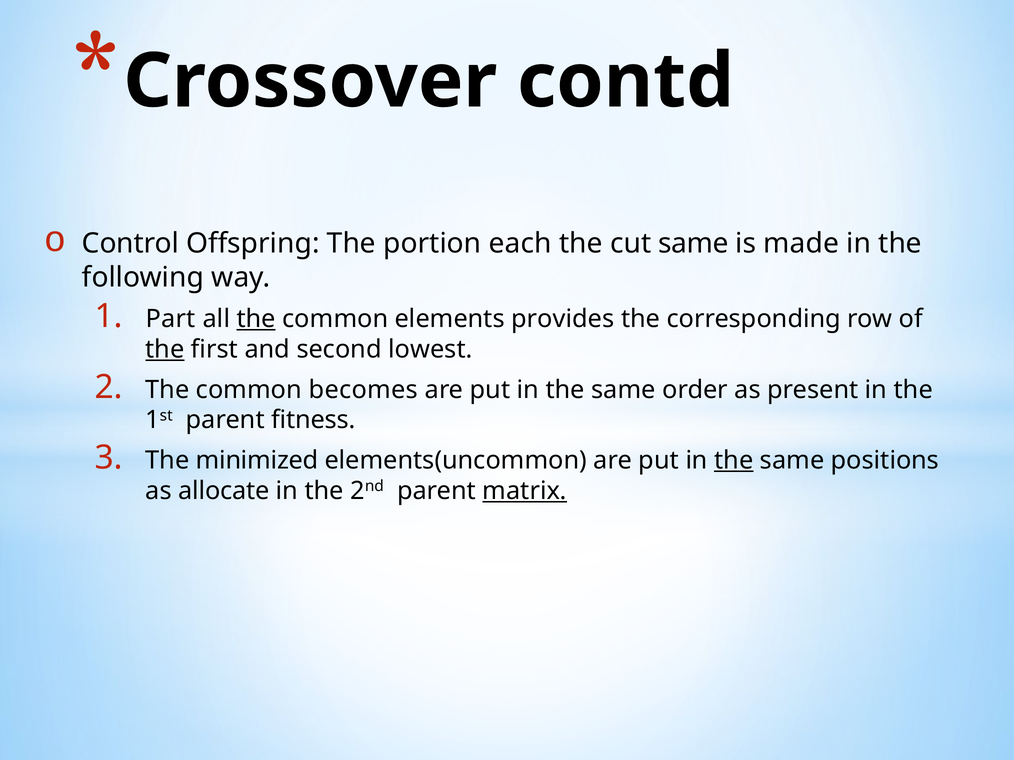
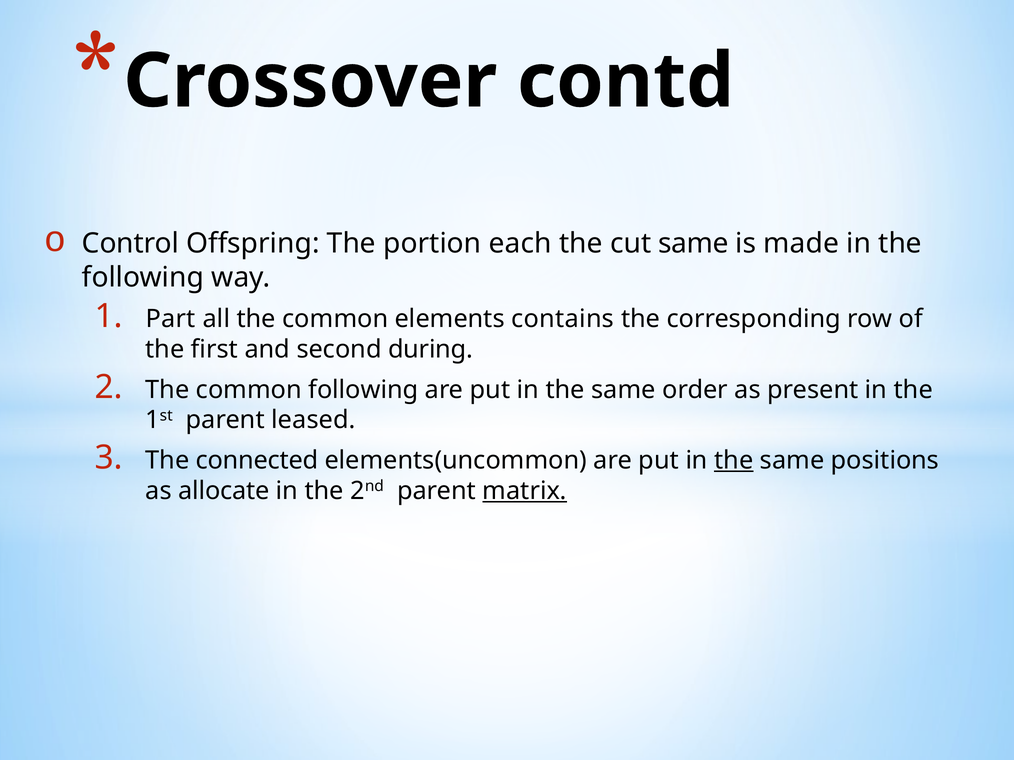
the underline: present -> none (256, 319)
provides: provides -> contains (563, 319)
the underline: present -> none (165, 350)
lowest: lowest -> during (431, 350)
common becomes: becomes -> following (363, 390)
fitness: fitness -> leased (313, 420)
minimized: minimized -> connected (257, 461)
